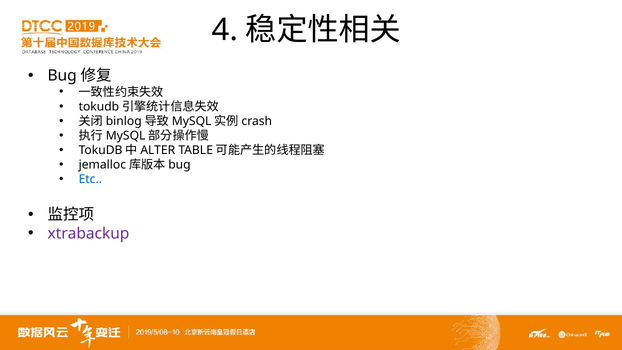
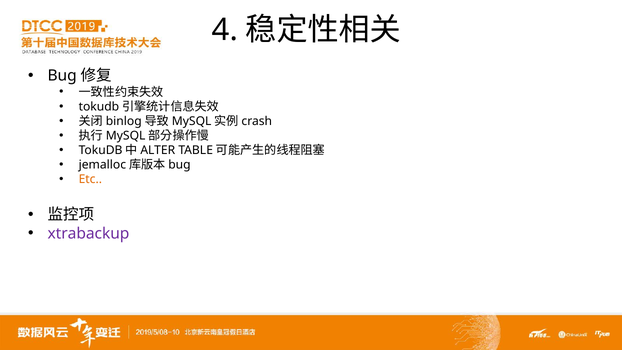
Etc colour: blue -> orange (90, 179)
